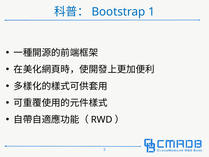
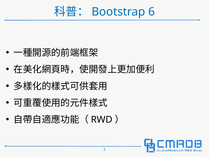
1: 1 -> 6 (152, 12)
